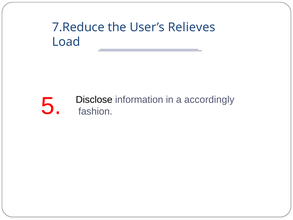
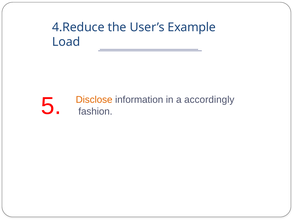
7.Reduce: 7.Reduce -> 4.Reduce (78, 27)
Relieves: Relieves -> Example (192, 27)
Disclose colour: black -> orange (94, 100)
